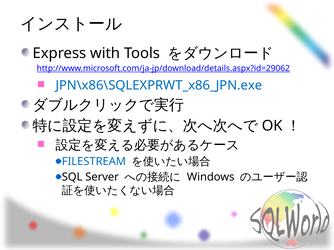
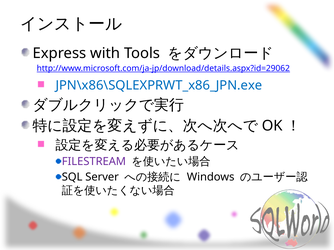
FILESTREAM colour: blue -> purple (94, 162)
